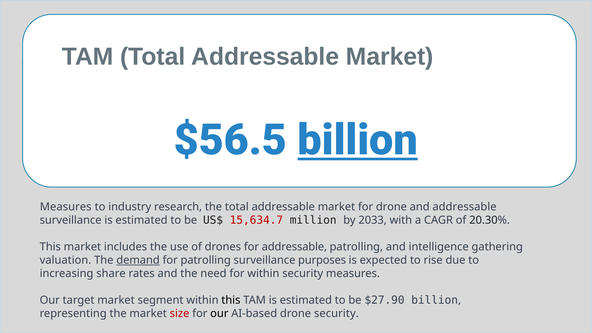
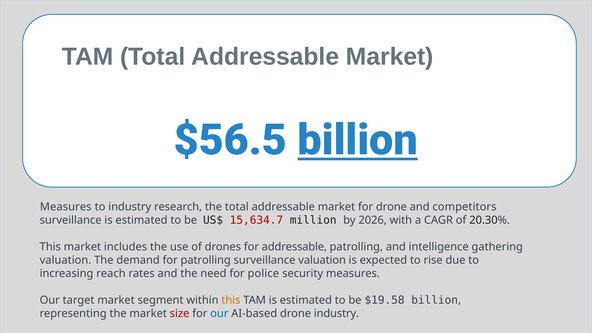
and addressable: addressable -> competitors (464, 207)
2033: 2033 -> 2026 (373, 220)
demand underline: present -> none (138, 260)
surveillance purposes: purposes -> valuation (322, 260)
share: share -> reach (111, 273)
for within: within -> police (263, 273)
this colour: black -> orange (231, 300)
$27.90: $27.90 -> $19.58 (385, 300)
our colour: black -> blue (219, 313)
drone security: security -> industry (336, 313)
